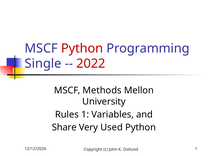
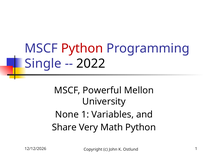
2022 colour: red -> black (91, 64)
Methods: Methods -> Powerful (102, 90)
Rules: Rules -> None (67, 114)
Used: Used -> Math (112, 127)
